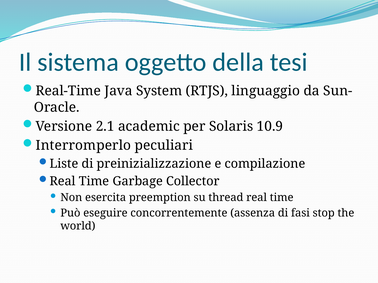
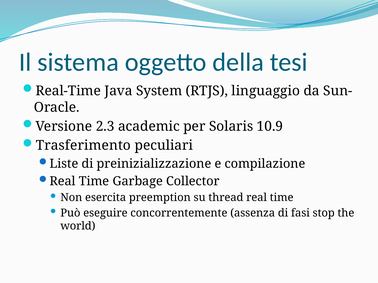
2.1: 2.1 -> 2.3 (105, 127)
Interromperlo: Interromperlo -> Trasferimento (83, 146)
